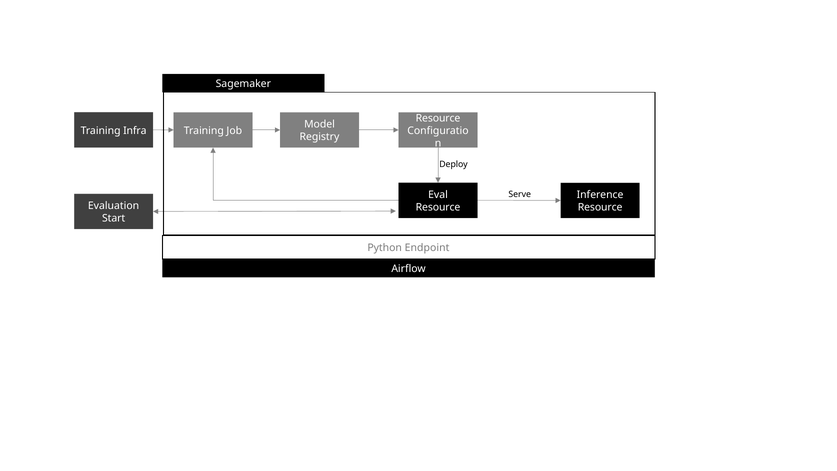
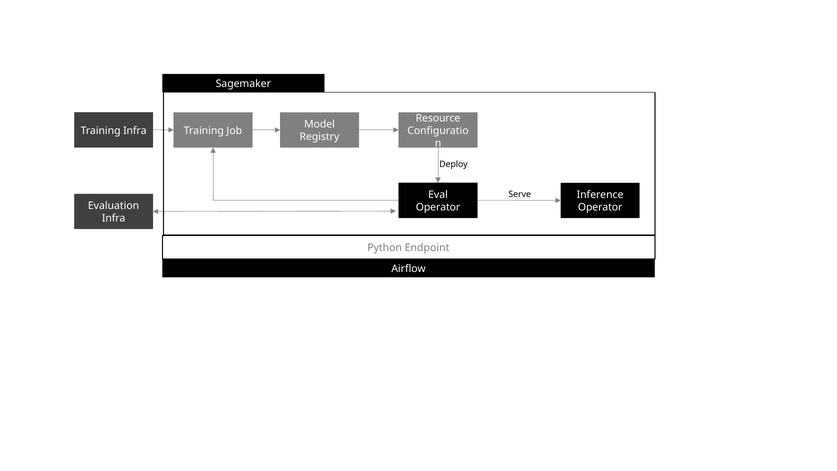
Resource: Resource -> Operator (438, 207)
Resource: Resource -> Operator (600, 207)
Start: Start -> Infra (114, 218)
